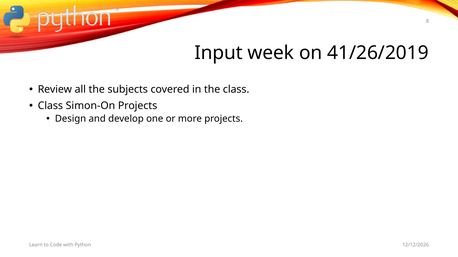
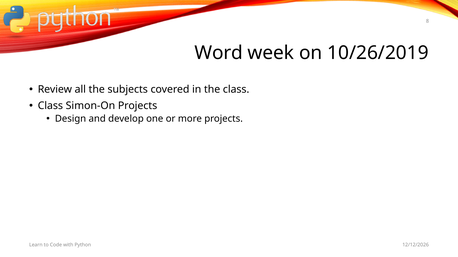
Input: Input -> Word (219, 53)
41/26/2019: 41/26/2019 -> 10/26/2019 (378, 53)
